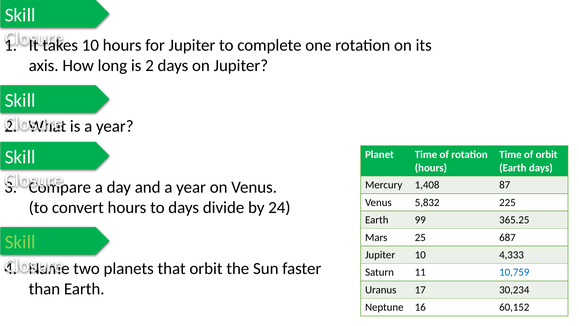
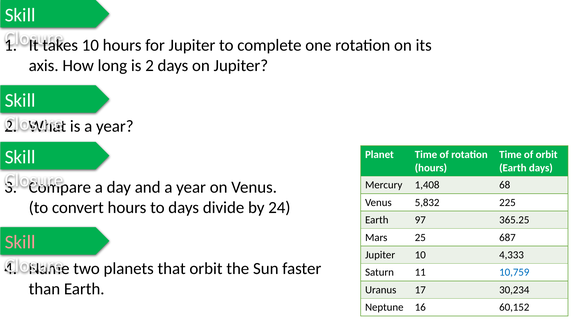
87: 87 -> 68 (505, 185)
99: 99 -> 97 (420, 220)
Skill colour: light green -> pink (20, 242)
